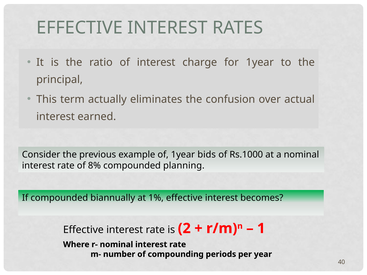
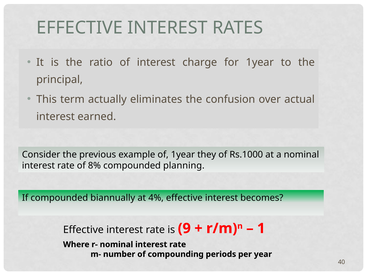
bids: bids -> they (207, 155)
1%: 1% -> 4% (156, 198)
2: 2 -> 9 (184, 229)
